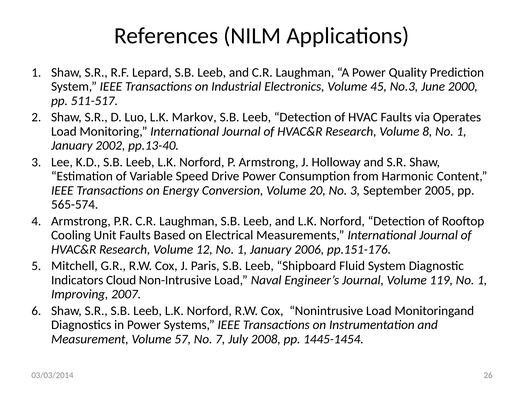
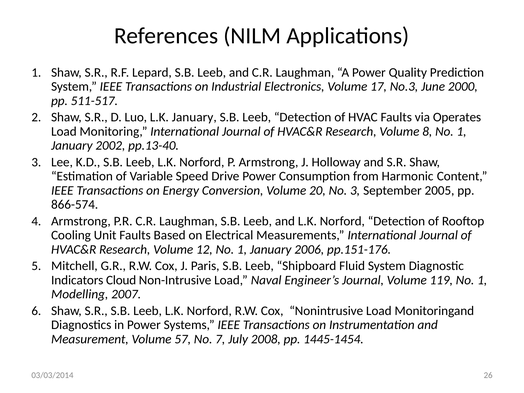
45: 45 -> 17 (379, 87)
L.K Markov: Markov -> January (194, 117)
565-574: 565-574 -> 866-574 (75, 205)
Improving: Improving -> Modelling (80, 294)
